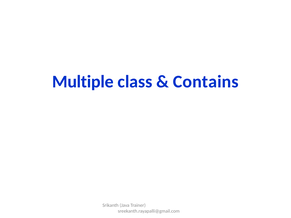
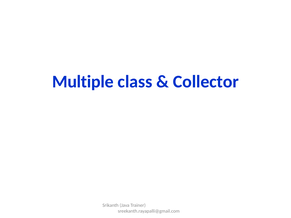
Contains: Contains -> Collector (206, 82)
